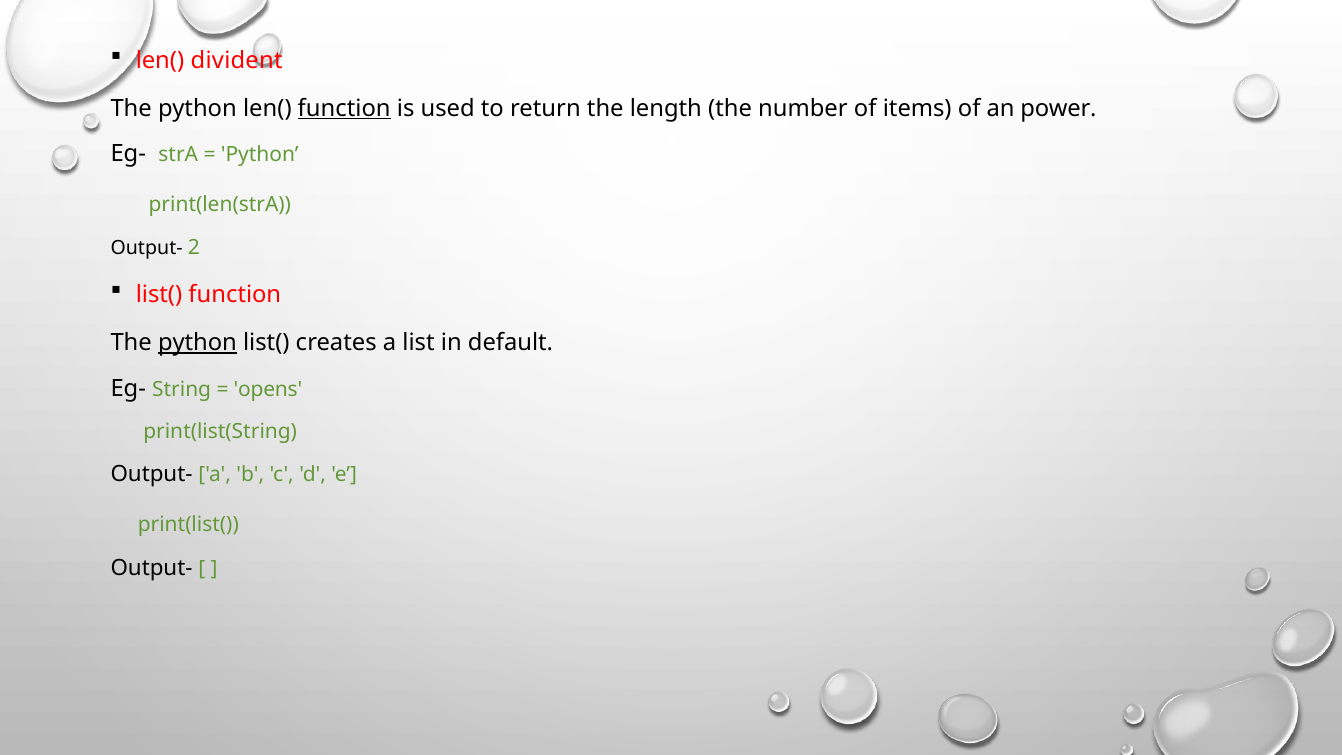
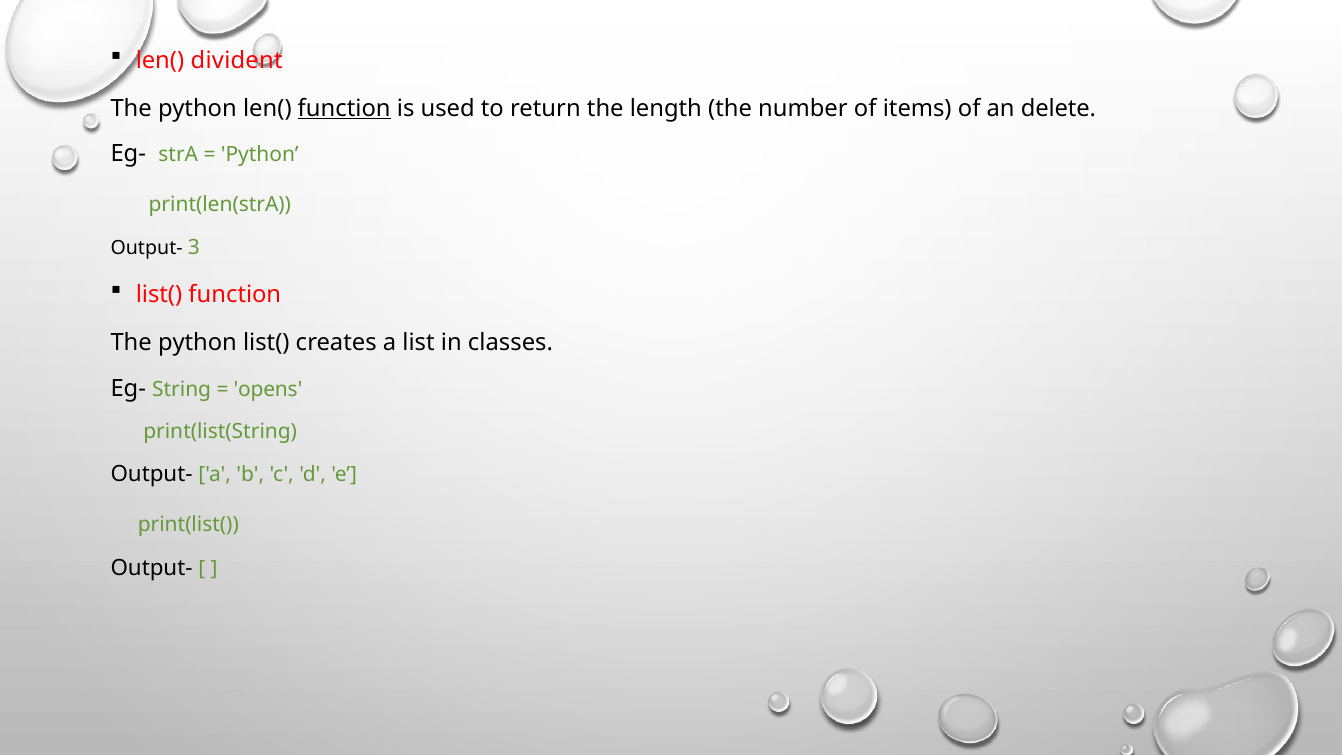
power: power -> delete (1058, 108)
2: 2 -> 3 (194, 248)
python underline: present -> none (197, 343)
default: default -> classes (510, 343)
